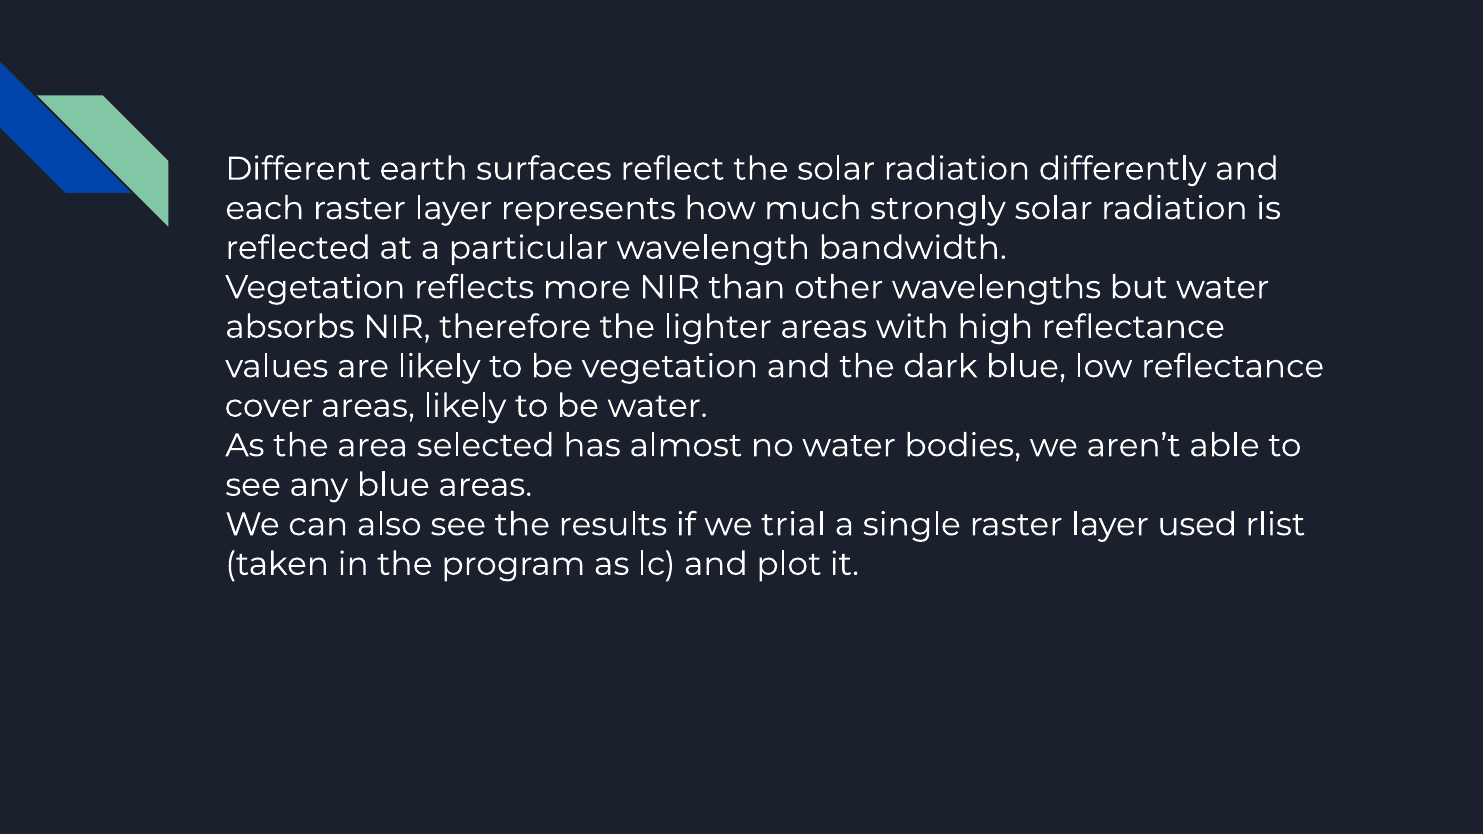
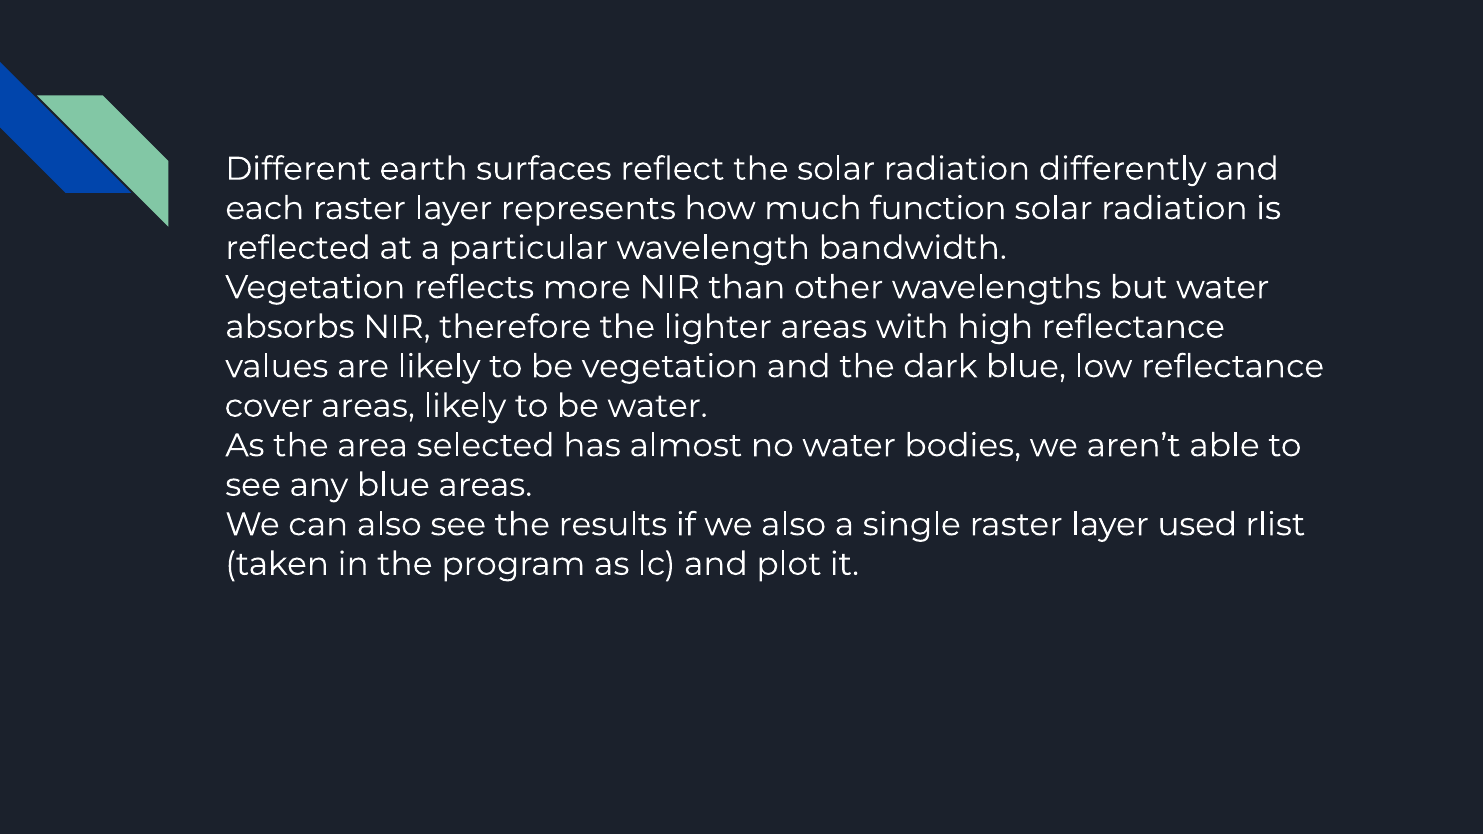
strongly: strongly -> function (938, 208)
we trial: trial -> also (794, 525)
